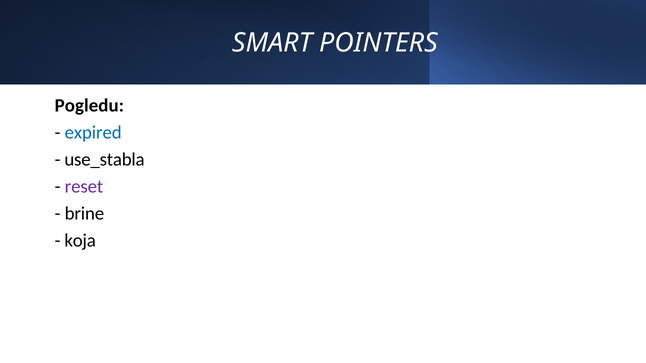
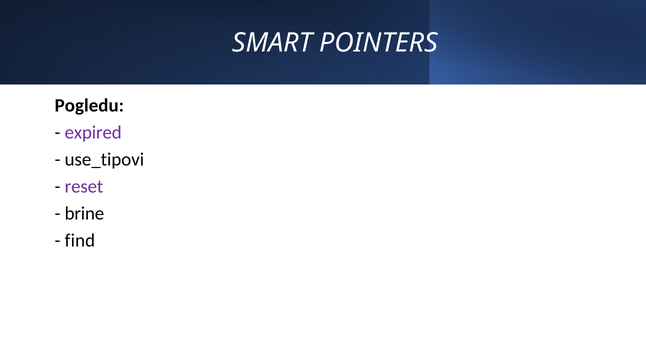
expired colour: blue -> purple (93, 133)
use_stabla: use_stabla -> use_tipovi (104, 160)
koja: koja -> find (80, 241)
